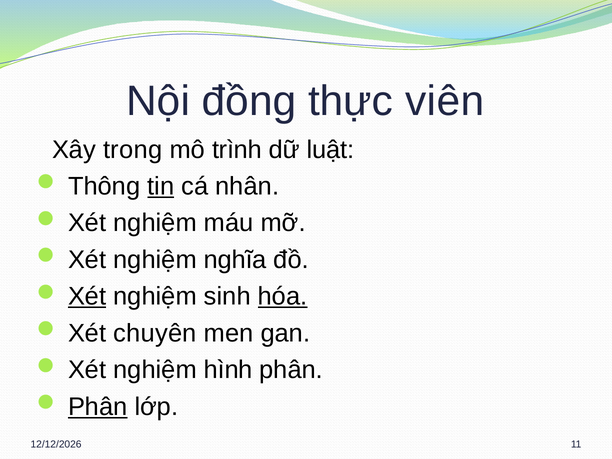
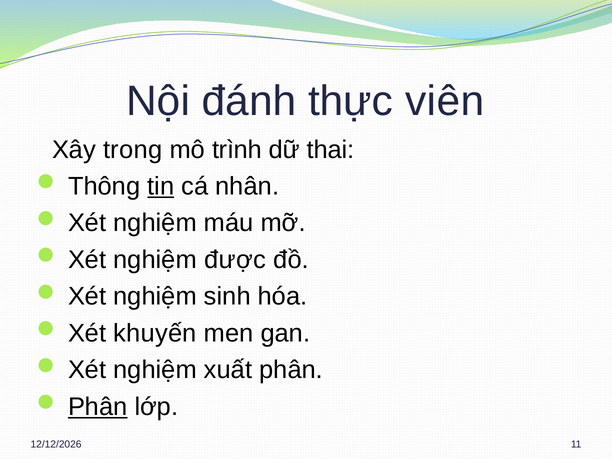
đồng: đồng -> đánh (249, 101)
luật: luật -> thai (331, 150)
nghĩa: nghĩa -> được (235, 260)
Xét underline: present -> none (87, 297)
hóa underline: present -> none (283, 297)
chuyên: chuyên -> khuyến (155, 333)
hình: hình -> xuất (228, 370)
